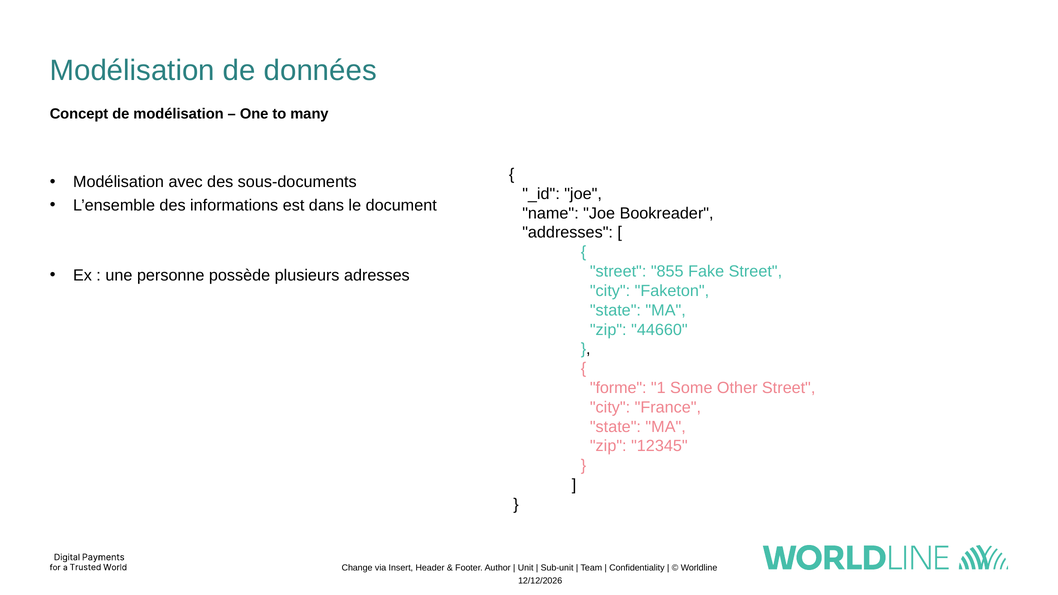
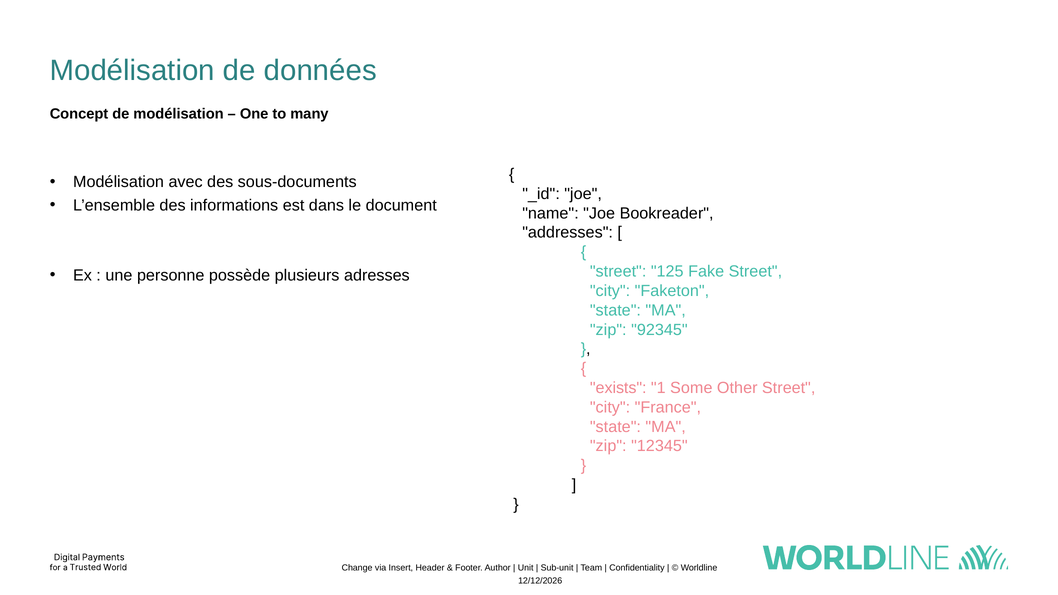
855: 855 -> 125 (667, 272)
44660: 44660 -> 92345 (659, 330)
forme: forme -> exists (618, 388)
